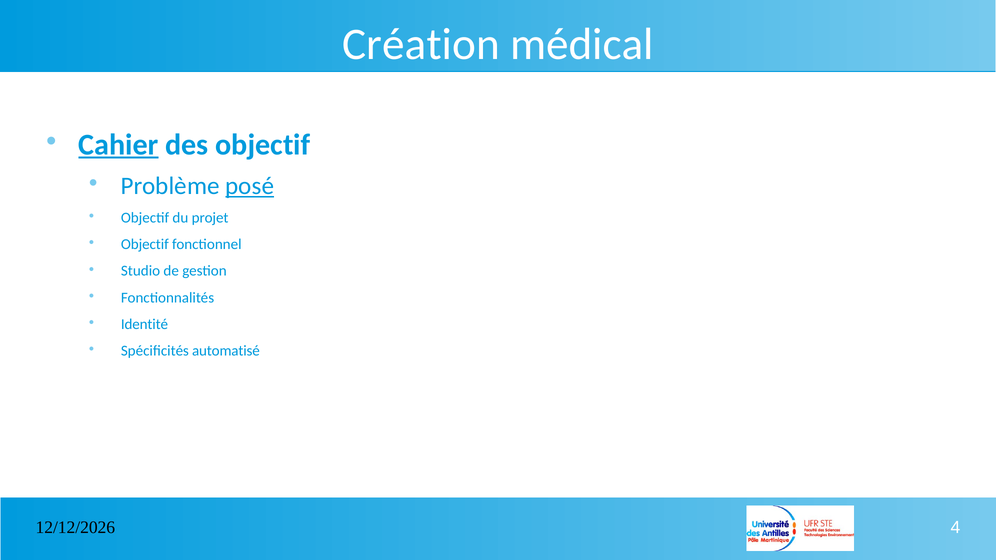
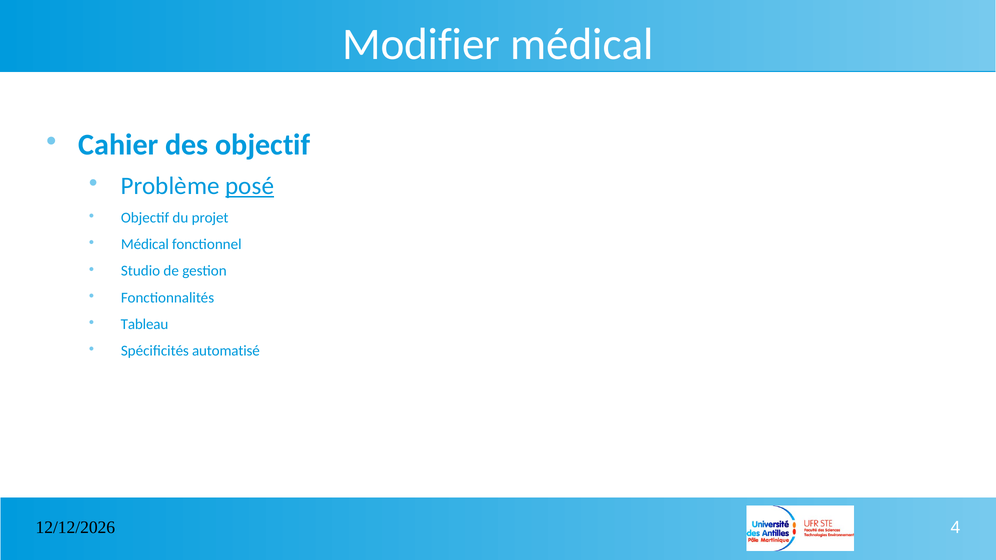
Création: Création -> Modifier (421, 45)
Cahier underline: present -> none (118, 145)
Objectif: Objectif -> Médical (145, 245)
Identité: Identité -> Tableau (145, 324)
